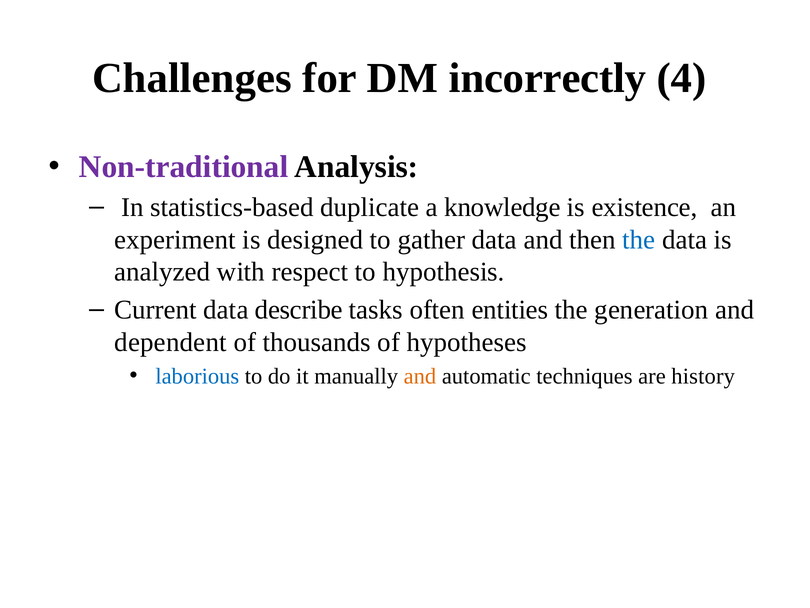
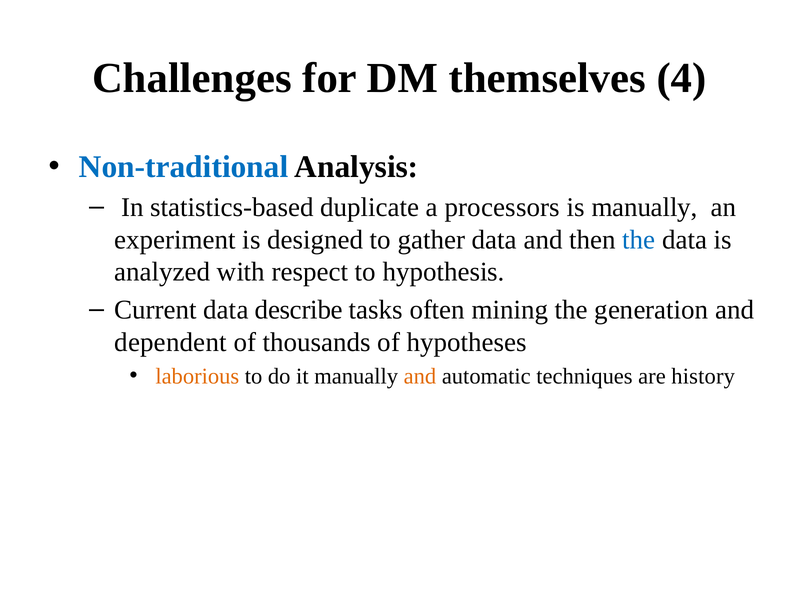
incorrectly: incorrectly -> themselves (547, 78)
Non-traditional colour: purple -> blue (184, 167)
knowledge: knowledge -> processors (502, 207)
is existence: existence -> manually (645, 207)
entities: entities -> mining (510, 310)
laborious colour: blue -> orange (197, 376)
